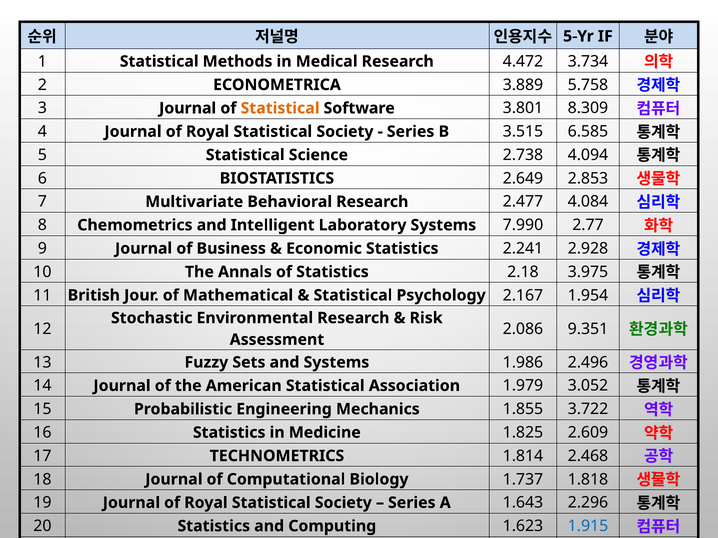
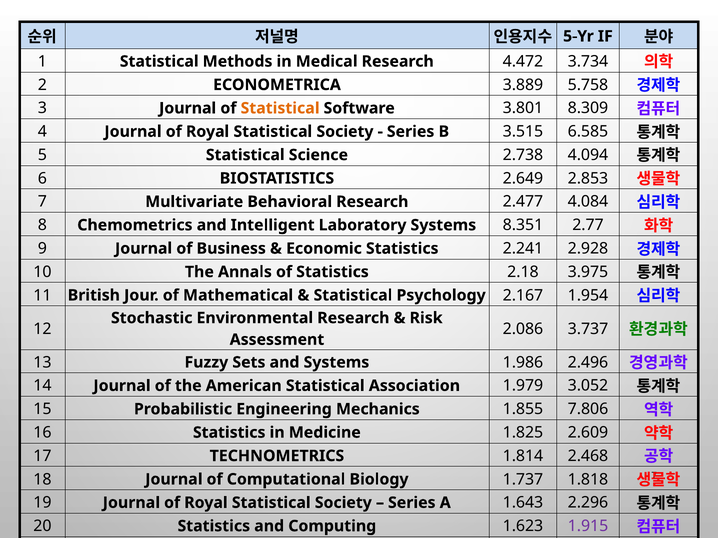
7.990: 7.990 -> 8.351 (523, 225)
9.351: 9.351 -> 3.737 (588, 329)
3.722: 3.722 -> 7.806 (588, 409)
1.915 colour: blue -> purple (588, 527)
